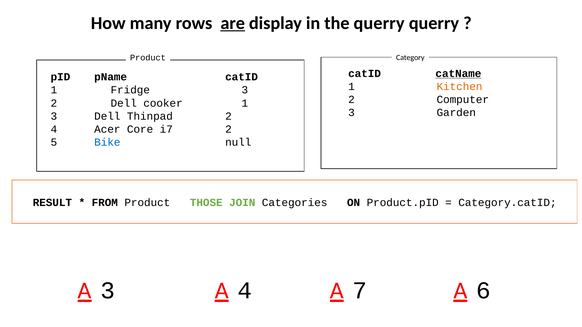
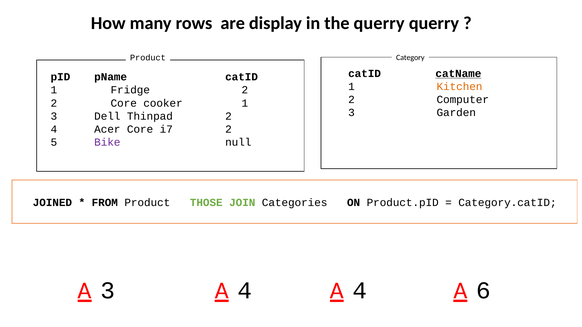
are underline: present -> none (233, 23)
Fridge 3: 3 -> 2 (245, 90)
2 Dell: Dell -> Core (124, 103)
Bike colour: blue -> purple (107, 143)
RESULT: RESULT -> JOINED (52, 203)
7: 7 -> 4 (360, 291)
